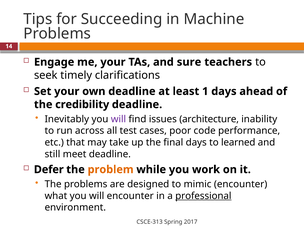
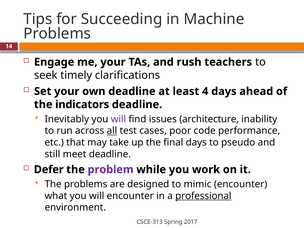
sure: sure -> rush (189, 62)
1: 1 -> 4 (205, 91)
credibility: credibility -> indicators (82, 105)
all underline: none -> present (112, 131)
learned: learned -> pseudo (238, 142)
problem colour: orange -> purple (111, 170)
